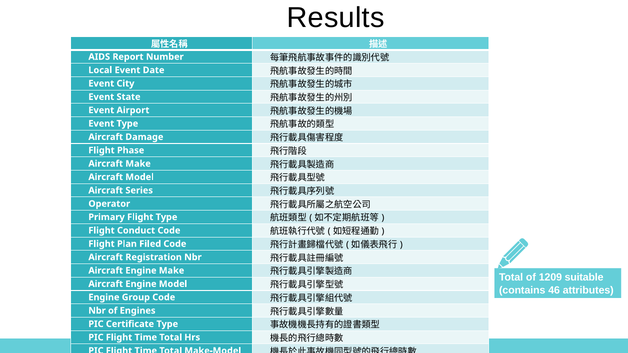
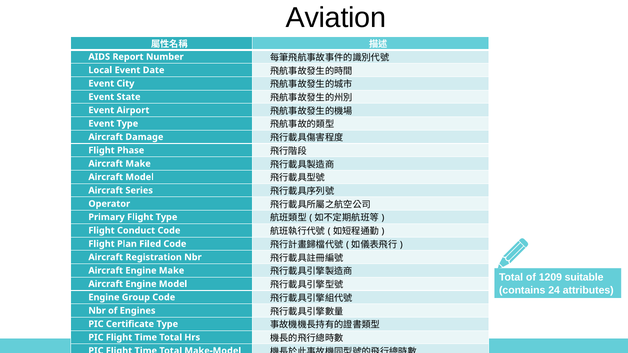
Results: Results -> Aviation (336, 18)
46: 46 -> 24 (554, 290)
